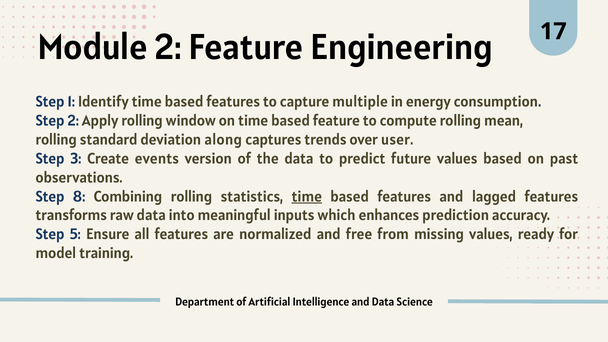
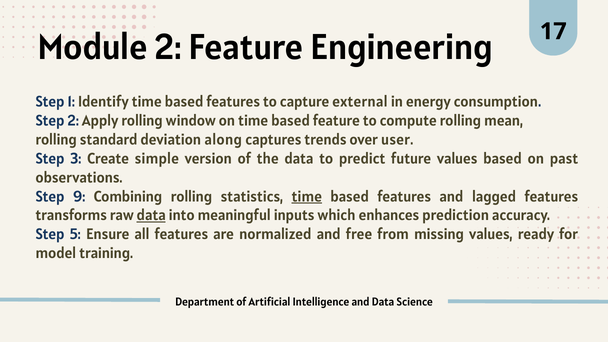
multiple: multiple -> external (360, 102)
events: events -> simple (157, 159)
8: 8 -> 9 (79, 197)
data underline: none -> present (151, 215)
